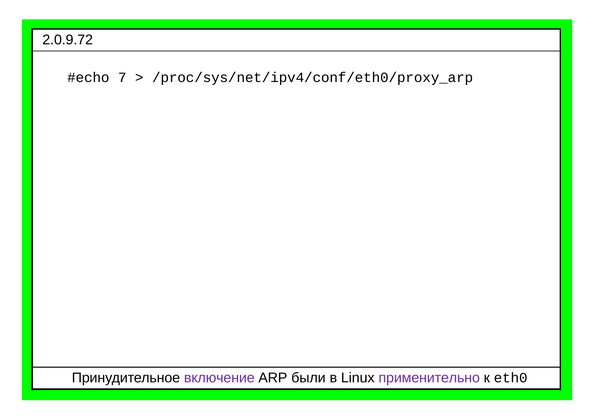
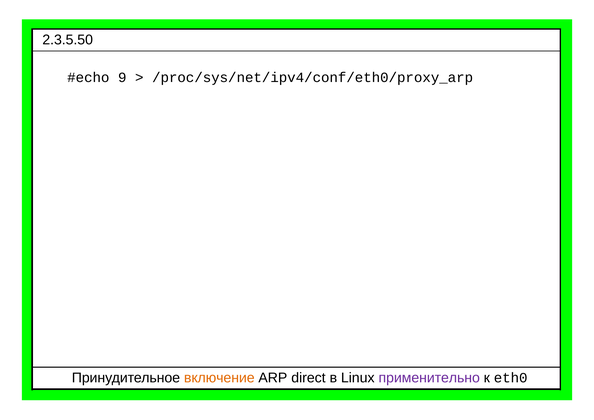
2.0.9.72: 2.0.9.72 -> 2.3.5.50 (68, 40)
7: 7 -> 9 (122, 78)
включение colour: purple -> orange (219, 378)
были: были -> direct (308, 378)
